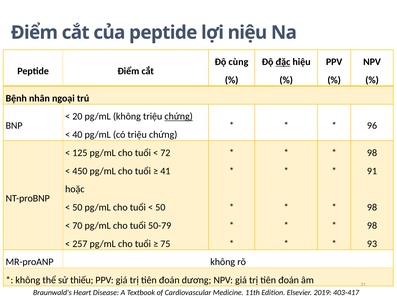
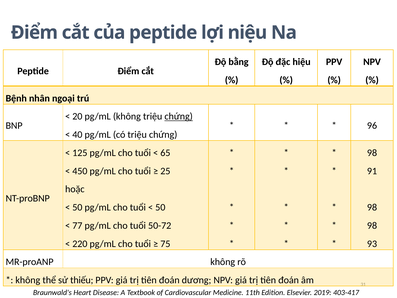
cùng: cùng -> bằng (239, 62)
đặc underline: present -> none (283, 62)
72: 72 -> 65 (165, 153)
41: 41 -> 25 (165, 171)
70: 70 -> 77 (77, 225)
50-79: 50-79 -> 50-72 (160, 225)
257: 257 -> 220 (80, 244)
